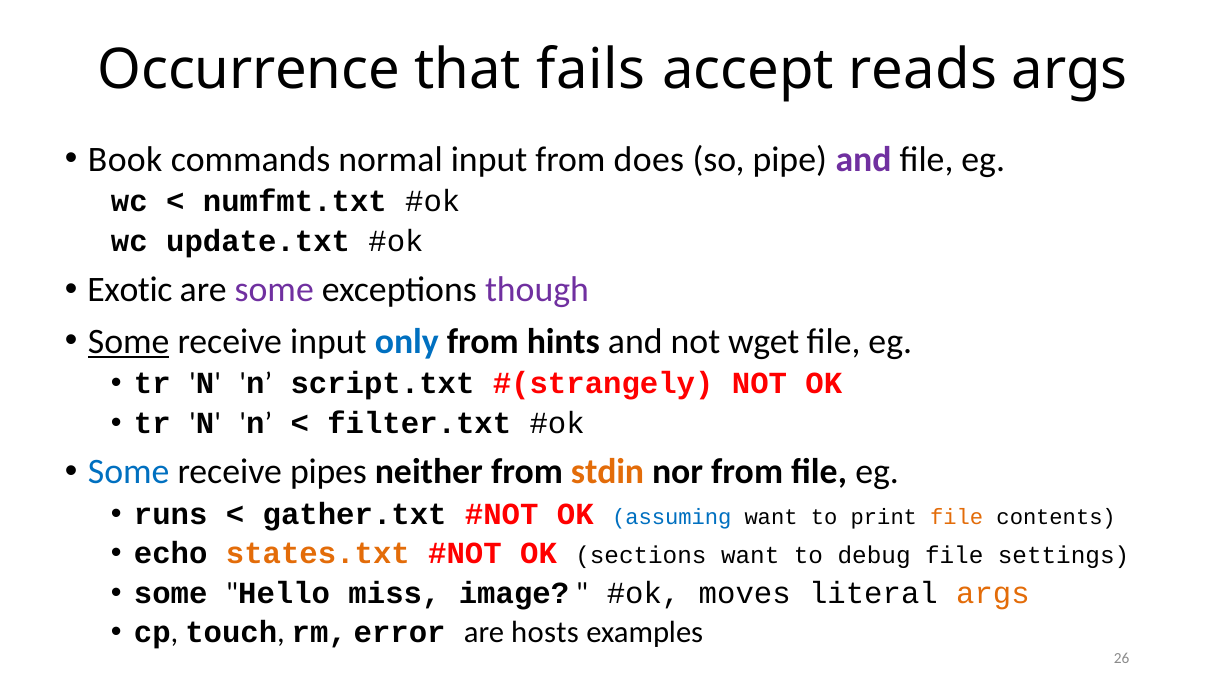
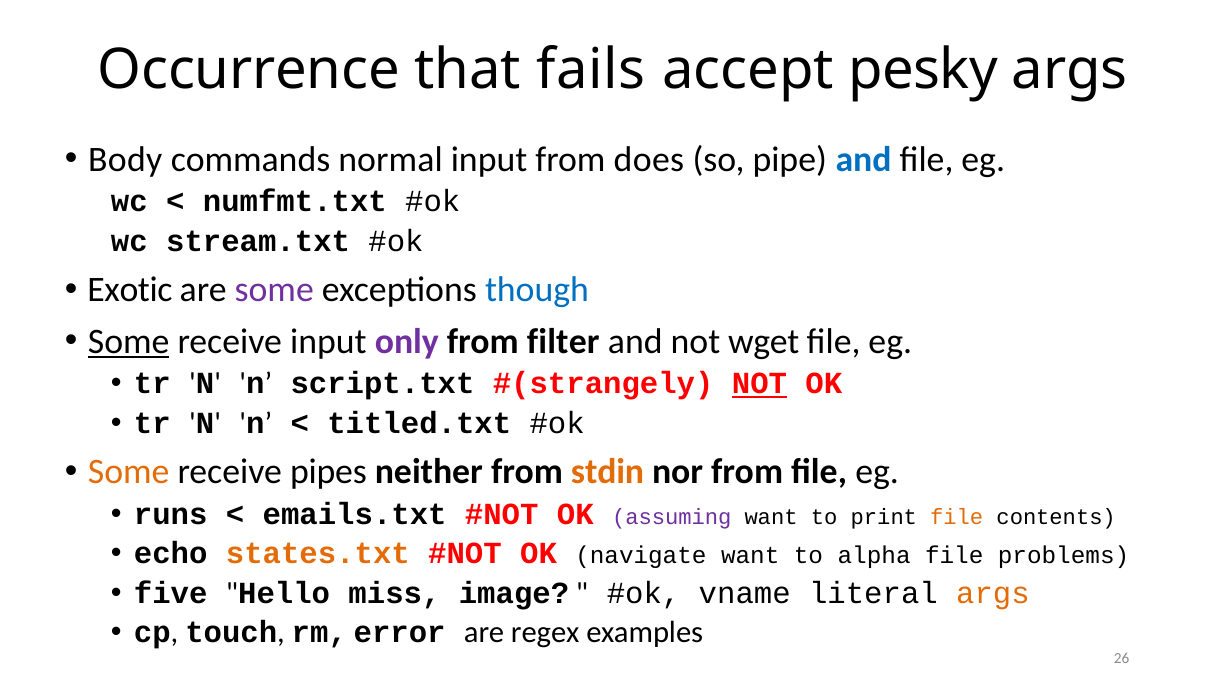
reads: reads -> pesky (923, 70)
Book: Book -> Body (125, 159)
and colour: purple -> blue (864, 159)
update.txt: update.txt -> stream.txt (258, 241)
though colour: purple -> blue (537, 290)
only colour: blue -> purple (407, 341)
hints: hints -> filter (563, 341)
NOT underline: none -> present (759, 383)
filter.txt: filter.txt -> titled.txt (419, 423)
Some colour: blue -> orange (129, 472)
gather.txt: gather.txt -> emails.txt (355, 514)
assuming colour: blue -> purple (672, 517)
sections: sections -> navigate (641, 555)
debug: debug -> alpha (874, 555)
settings: settings -> problems (1064, 555)
some: some -> five (171, 593)
moves: moves -> vname (745, 593)
hosts: hosts -> regex (545, 632)
